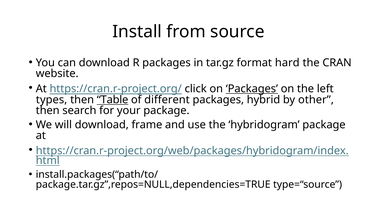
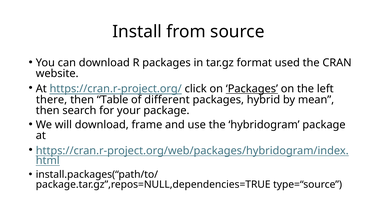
hard: hard -> used (287, 63)
types: types -> there (52, 100)
Table underline: present -> none (113, 100)
other: other -> mean (316, 100)
